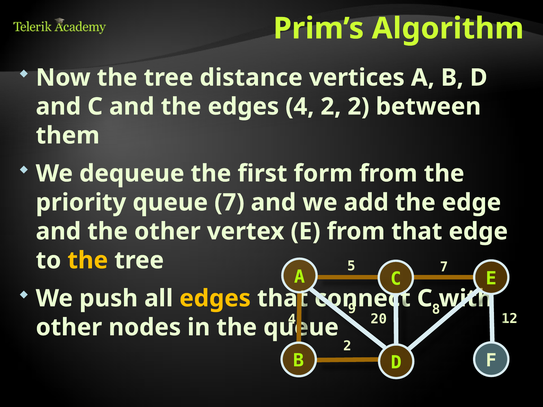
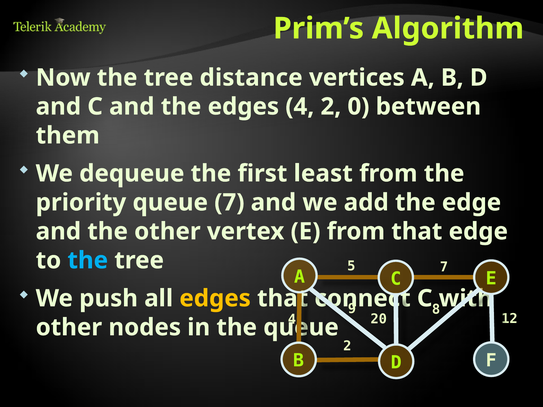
2 2: 2 -> 0 (358, 107)
form: form -> least (323, 174)
the colour: yellow -> light blue (88, 261)
